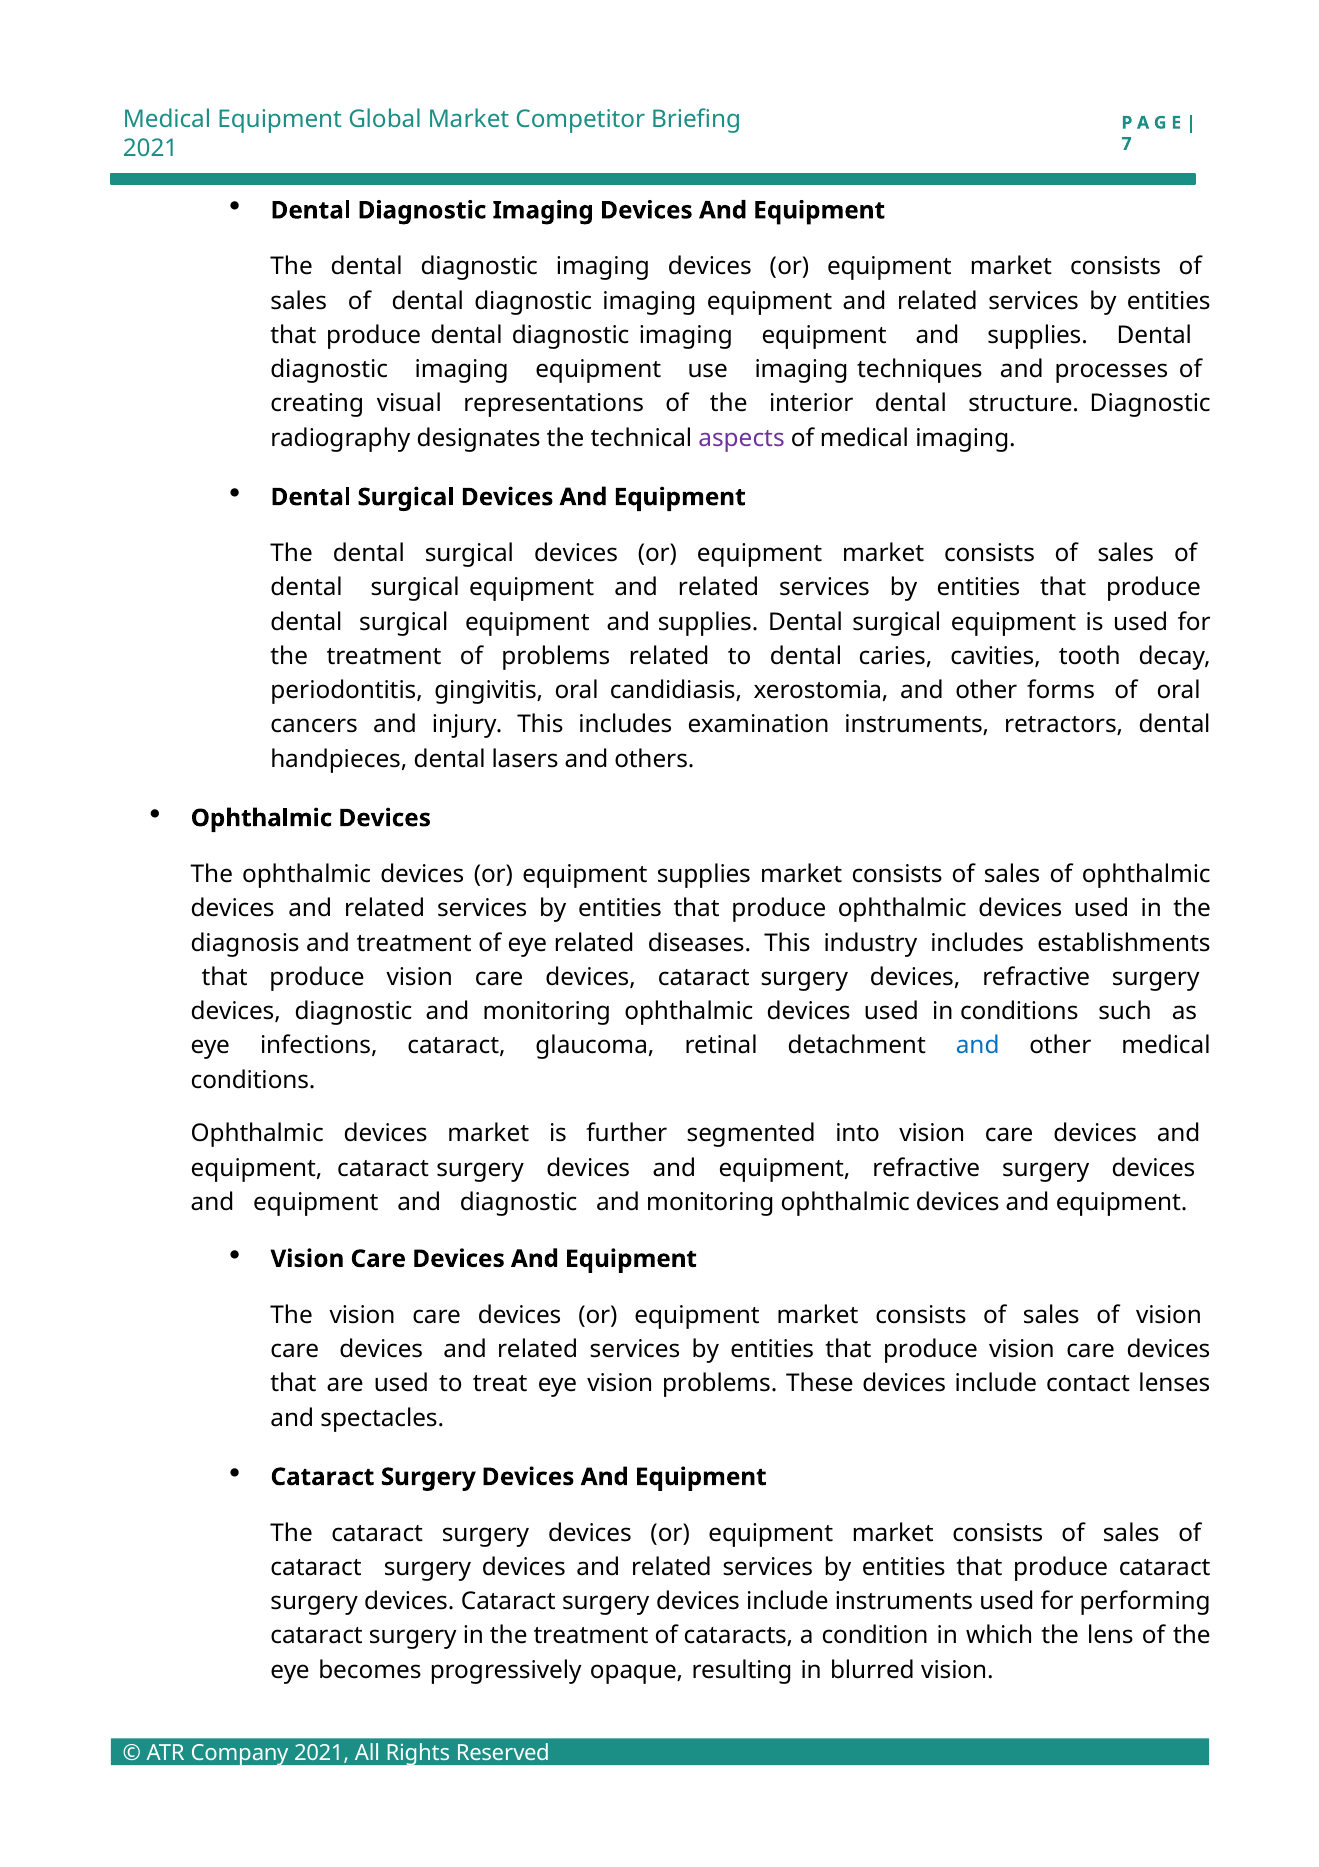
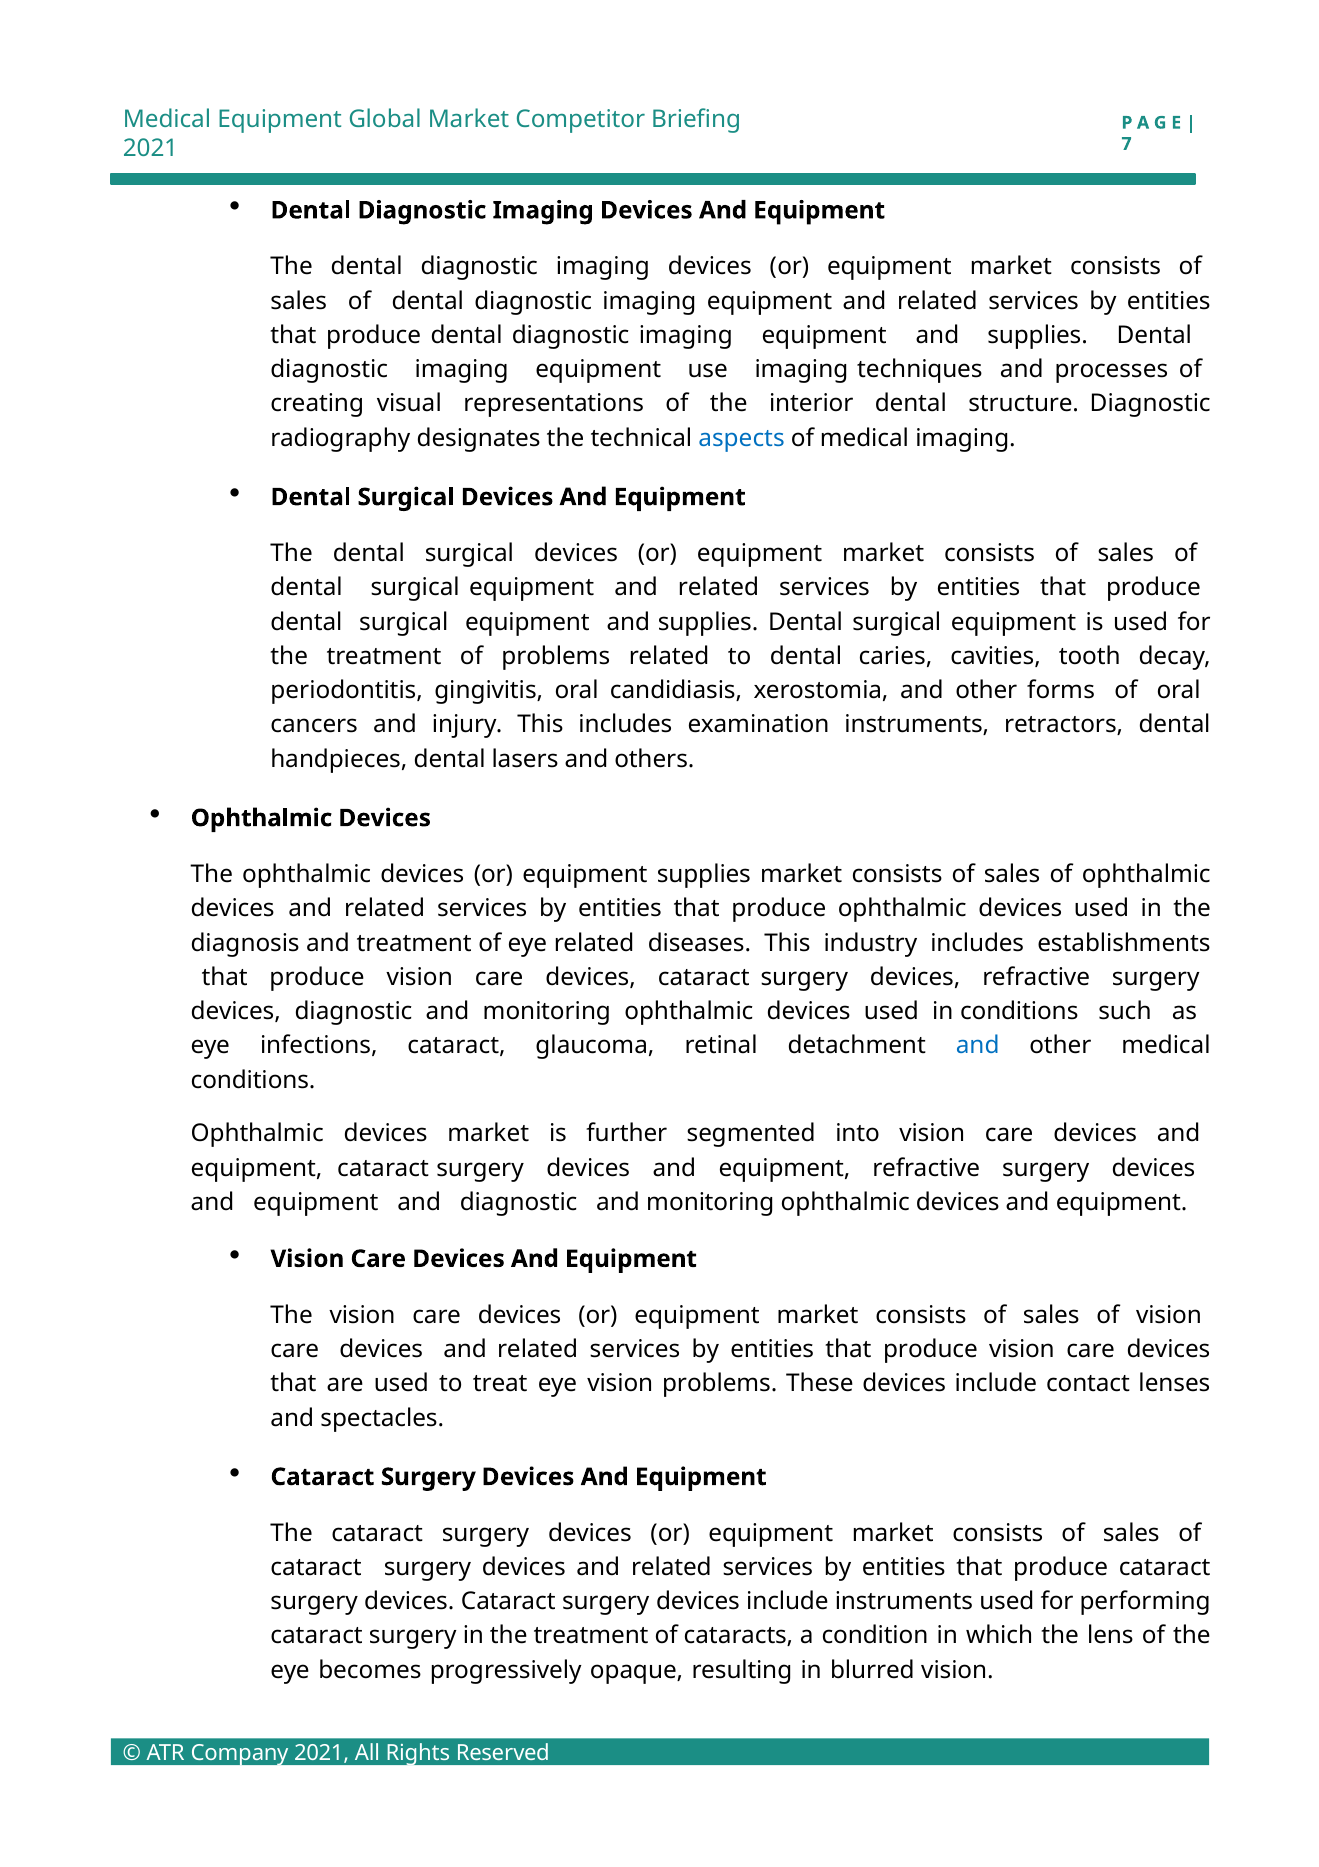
aspects colour: purple -> blue (742, 438)
